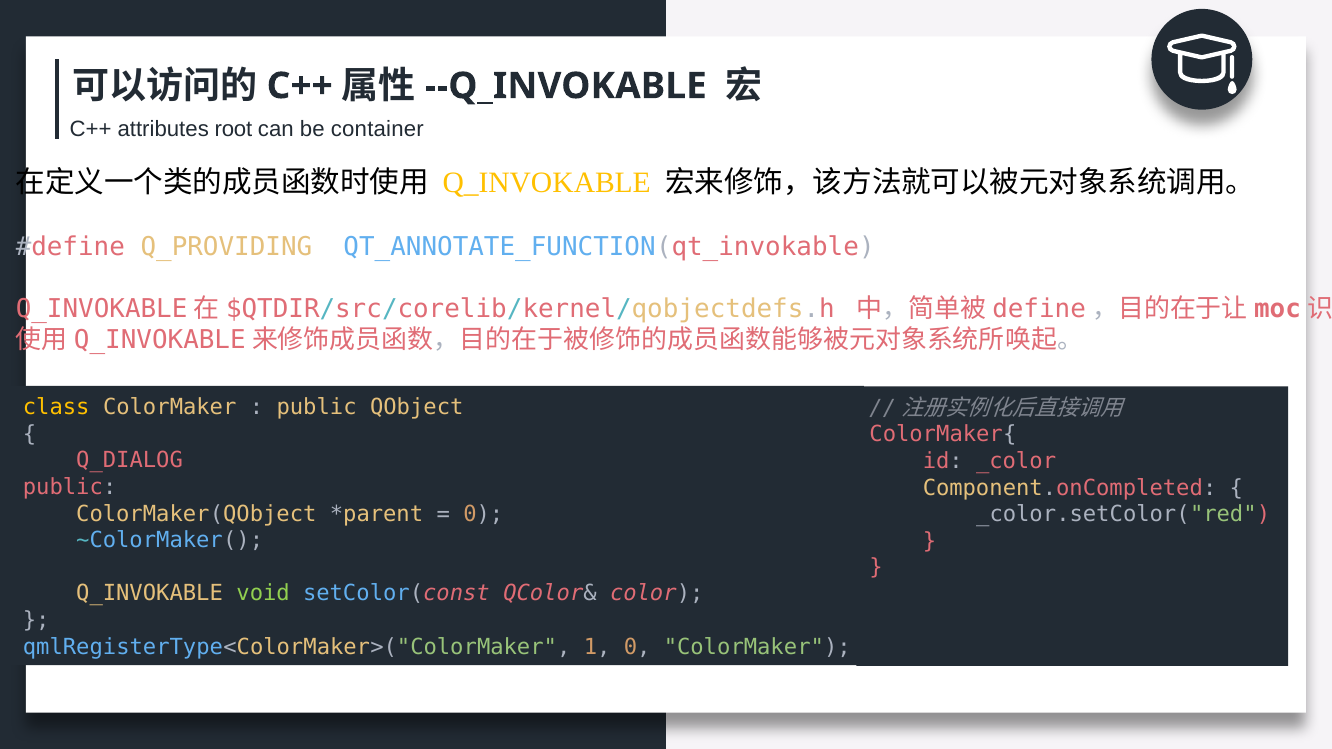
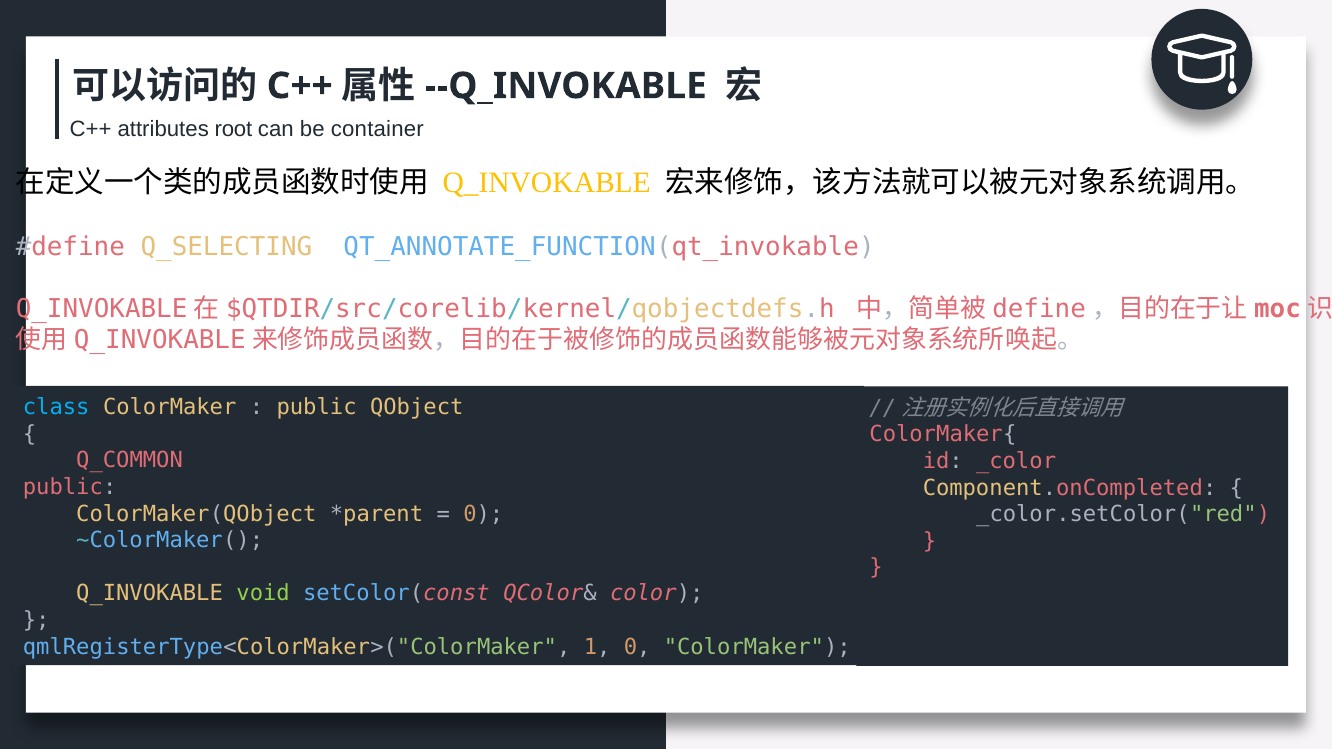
Q_PROVIDING: Q_PROVIDING -> Q_SELECTING (226, 247)
class colour: yellow -> light blue (56, 407)
Q_DIALOG: Q_DIALOG -> Q_COMMON (130, 461)
